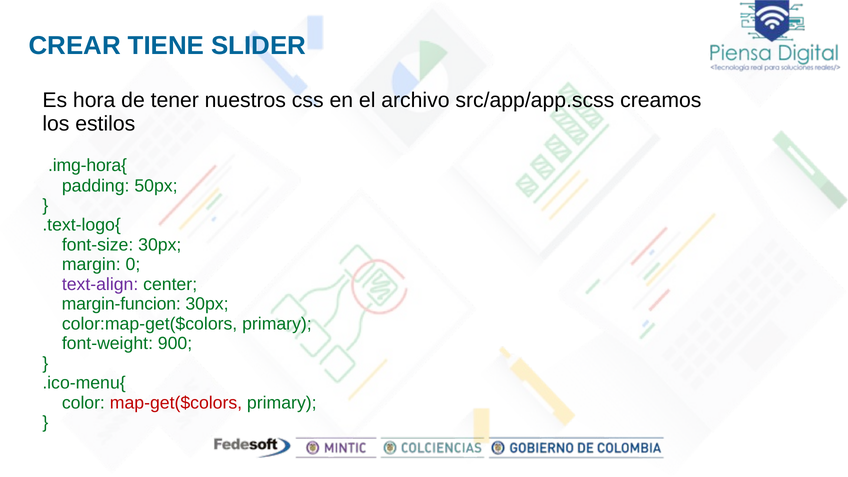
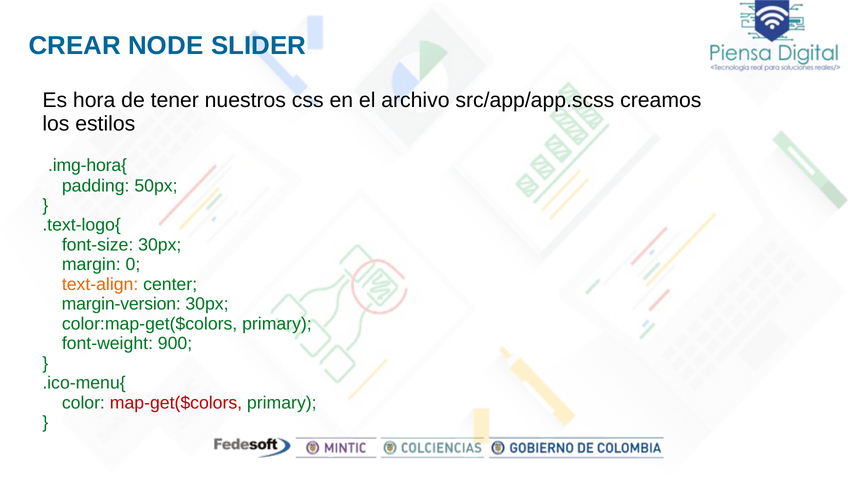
TIENE: TIENE -> NODE (166, 46)
text-align colour: purple -> orange (100, 284)
margin-funcion: margin-funcion -> margin-version (121, 304)
